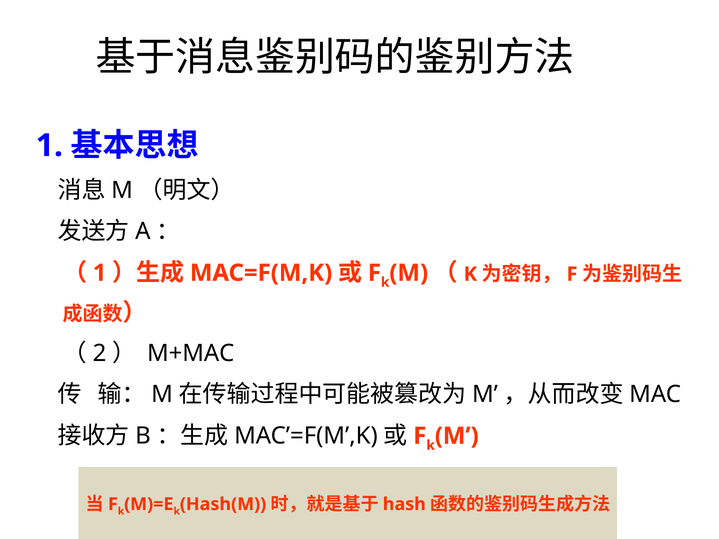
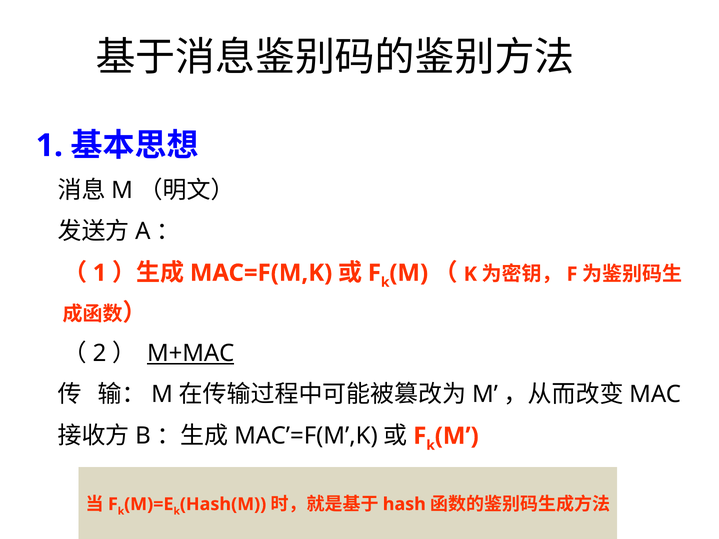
M+MAC underline: none -> present (191, 354)
